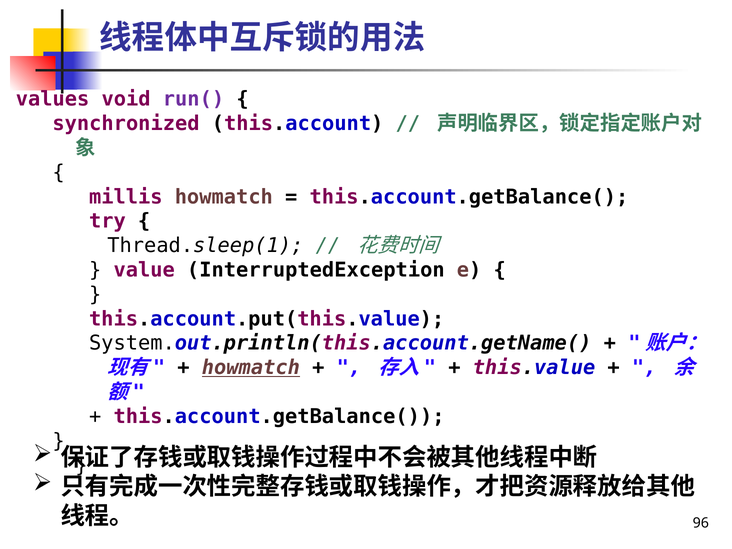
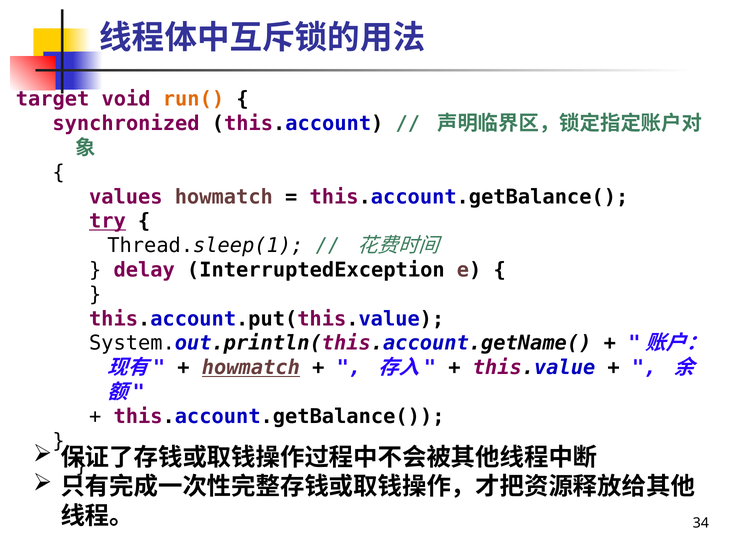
values: values -> target (53, 99)
run( colour: purple -> orange (193, 99)
millis: millis -> values (126, 197)
try underline: none -> present (107, 221)
value: value -> delay (144, 270)
96: 96 -> 34 (701, 523)
